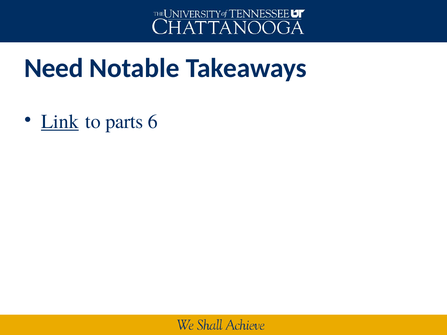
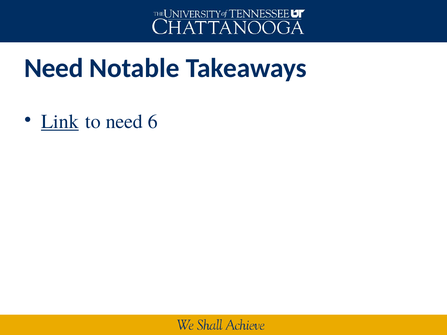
to parts: parts -> need (124, 122)
